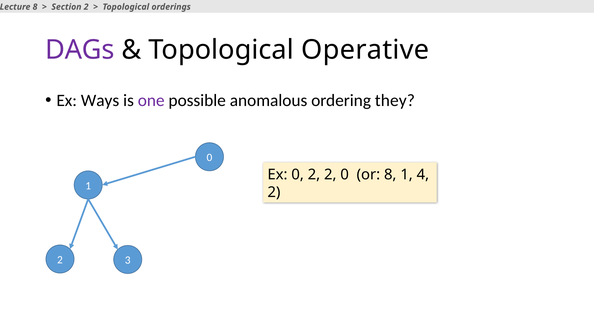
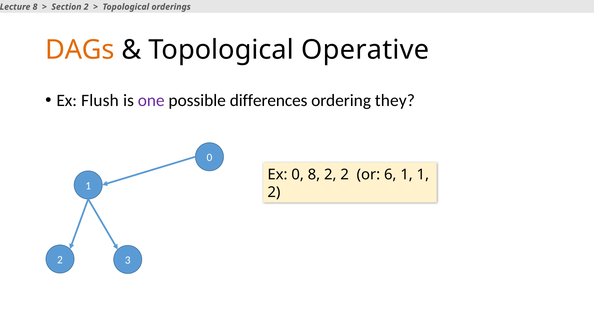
DAGs colour: purple -> orange (80, 50)
Ways: Ways -> Flush (100, 100)
anomalous: anomalous -> differences (269, 100)
0 2: 2 -> 8 (314, 175)
0: 0 -> 2 (345, 175)
or 8: 8 -> 6 (390, 175)
1 4: 4 -> 1 (423, 175)
